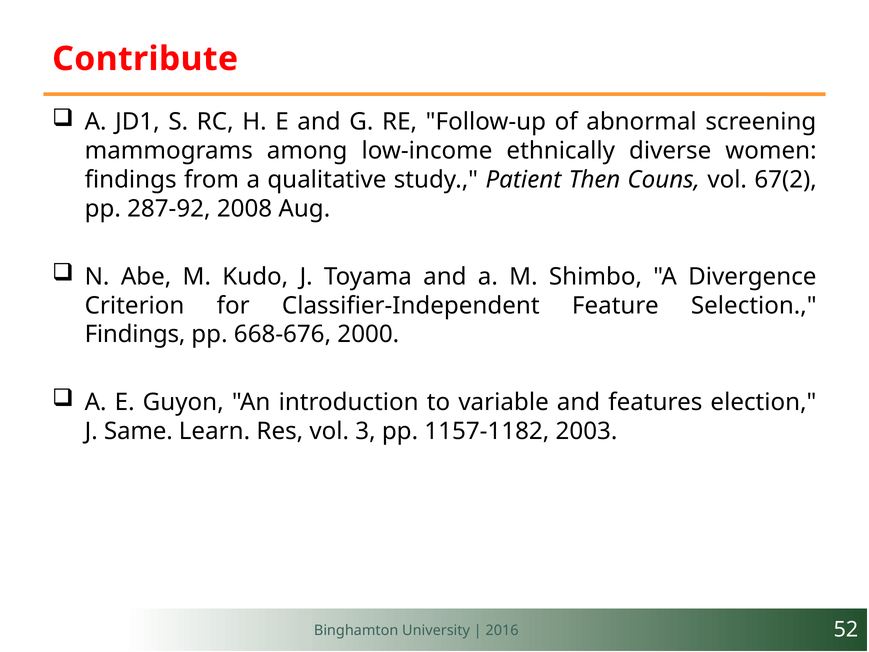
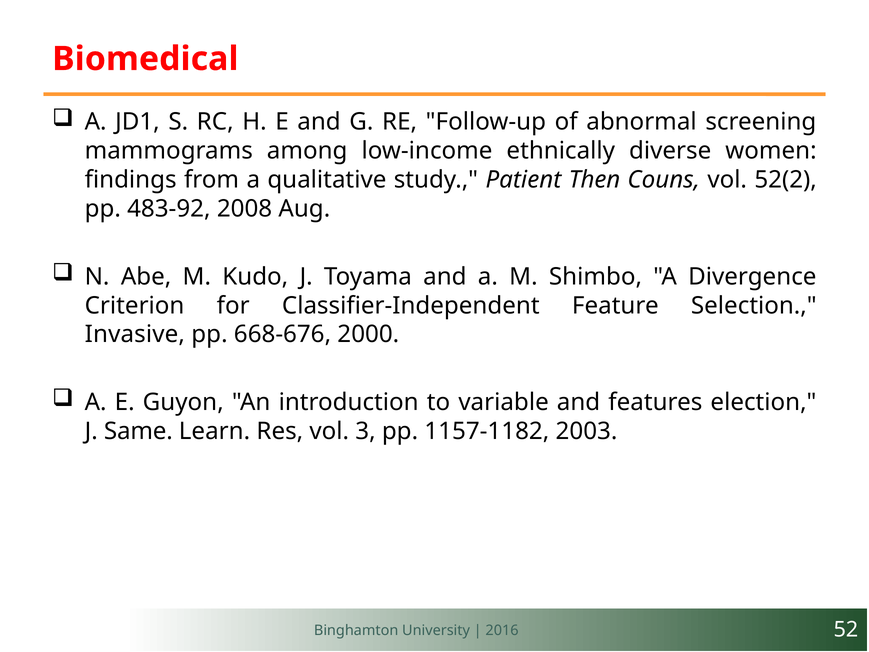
Contribute: Contribute -> Biomedical (145, 59)
67(2: 67(2 -> 52(2 (786, 180)
287-92: 287-92 -> 483-92 (169, 209)
Findings: Findings -> Invasive (135, 334)
